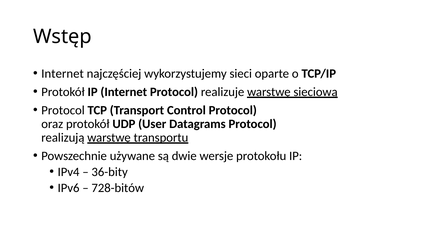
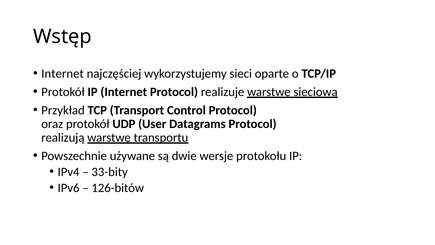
Protocol: Protocol -> Przykład (63, 110)
36-bity: 36-bity -> 33-bity (110, 172)
728-bitów: 728-bitów -> 126-bitów (118, 188)
